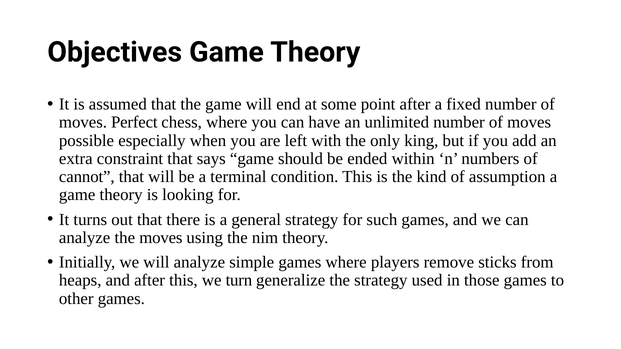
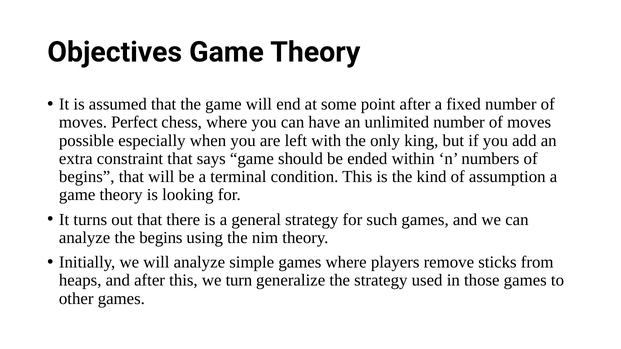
cannot: cannot -> begins (87, 177)
the moves: moves -> begins (161, 238)
